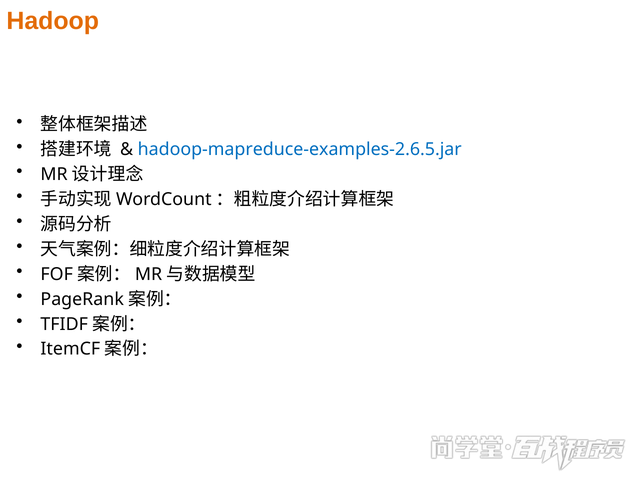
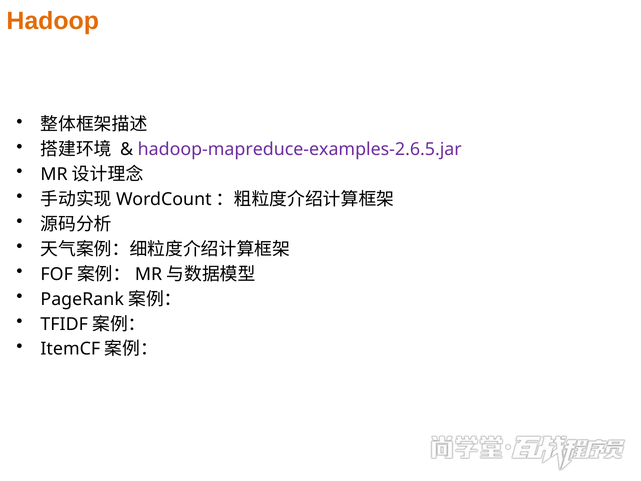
hadoop-mapreduce-examples-2.6.5.jar colour: blue -> purple (300, 149)
